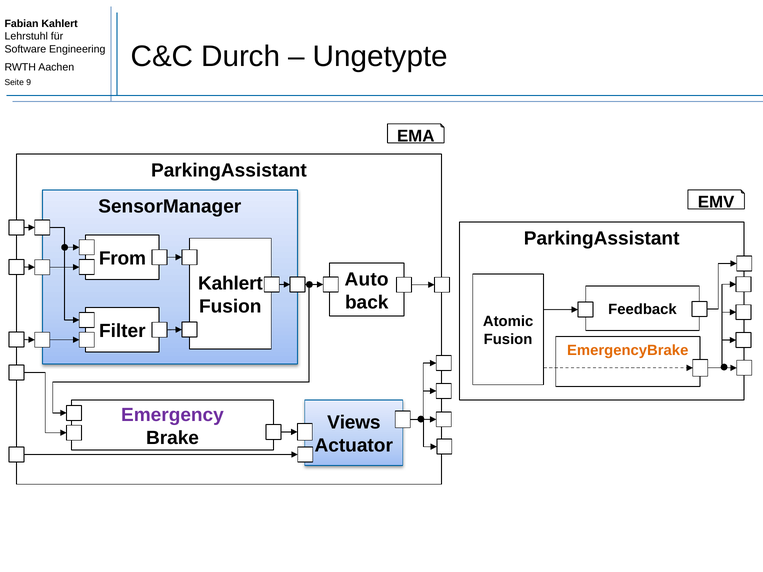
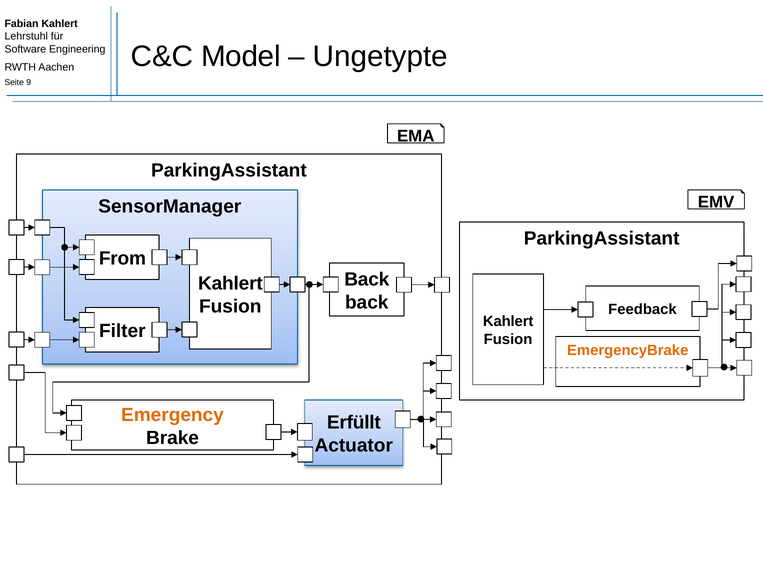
Durch: Durch -> Model (241, 56)
Auto: Auto -> Back (367, 280)
Atomic: Atomic -> Kahlert (508, 322)
Emergency colour: purple -> orange (172, 415)
Views: Views -> Erfüllt (354, 423)
